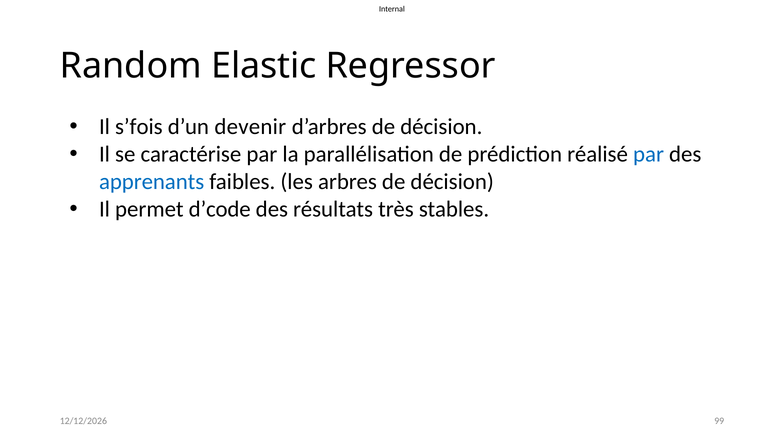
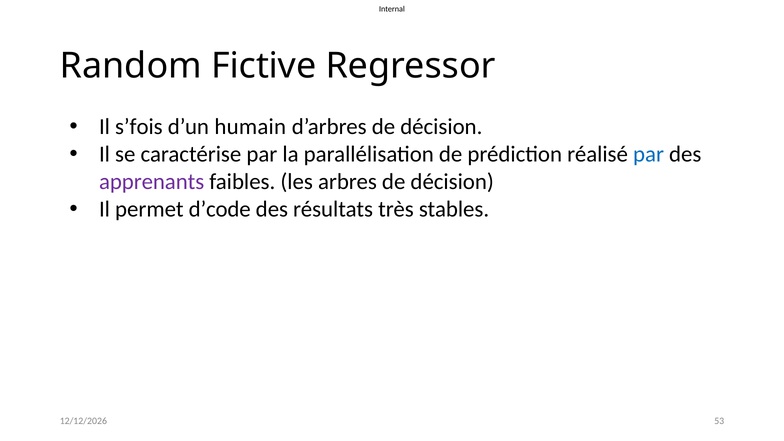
Elastic: Elastic -> Fictive (264, 66)
devenir: devenir -> humain (250, 127)
apprenants colour: blue -> purple (152, 182)
99: 99 -> 53 (719, 421)
